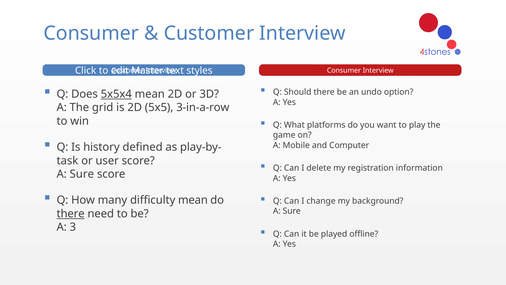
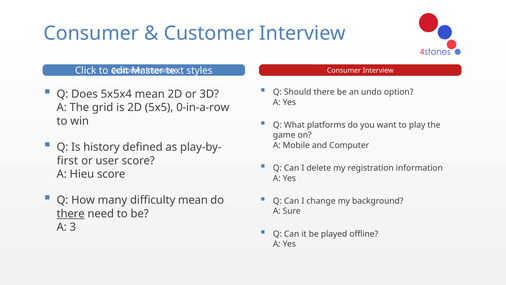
5x5x4 underline: present -> none (116, 94)
3-in-a-row: 3-in-a-row -> 0-in-a-row (203, 107)
task: task -> first (67, 160)
Sure: Sure -> Hieu (82, 174)
